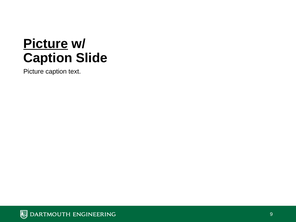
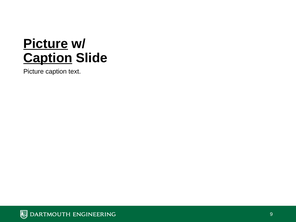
Caption underline: none -> present (48, 58)
